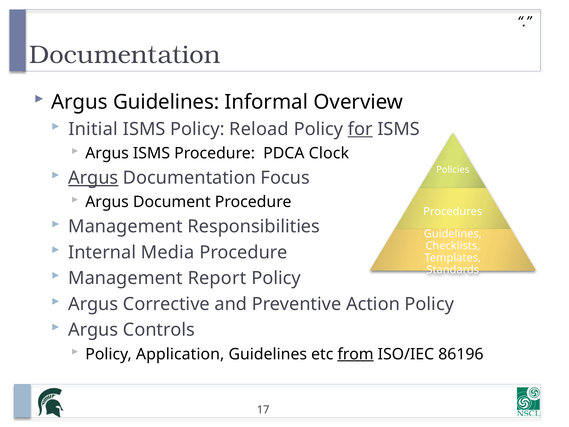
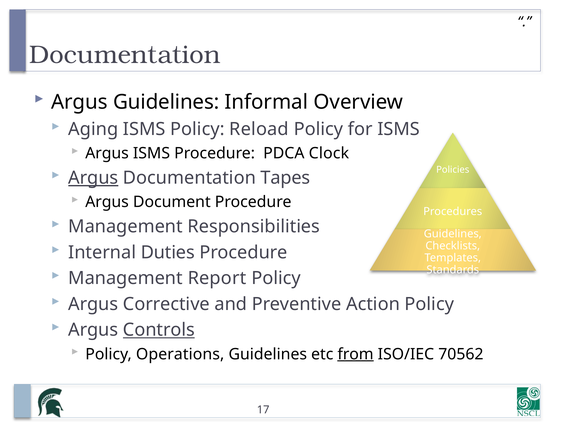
Initial: Initial -> Aging (93, 129)
for underline: present -> none (360, 129)
Focus: Focus -> Tapes (285, 178)
Media: Media -> Duties (168, 252)
Controls underline: none -> present (159, 330)
Application: Application -> Operations (180, 354)
86196: 86196 -> 70562 (461, 354)
